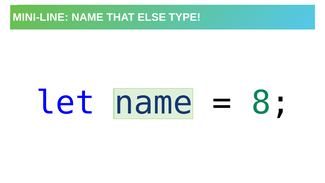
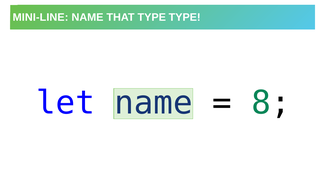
THAT ELSE: ELSE -> TYPE (152, 17)
